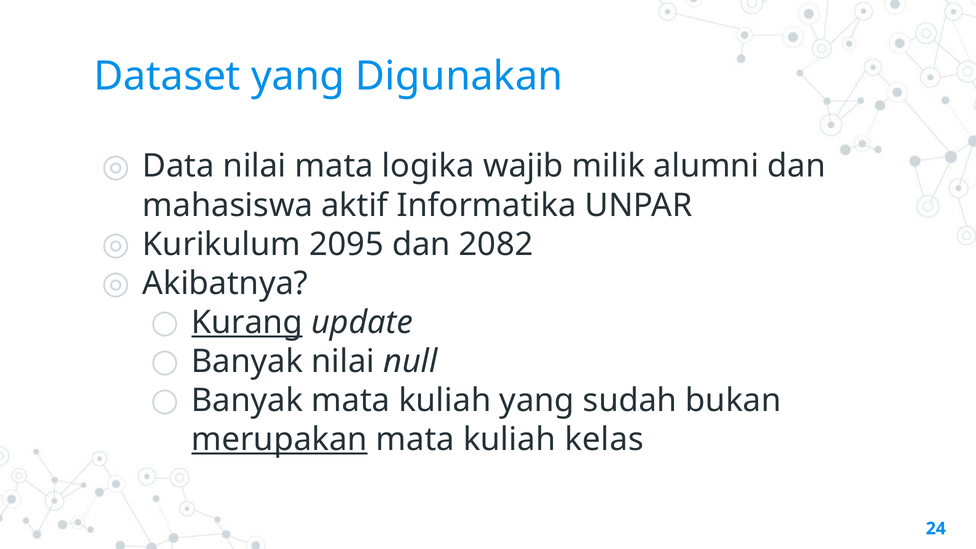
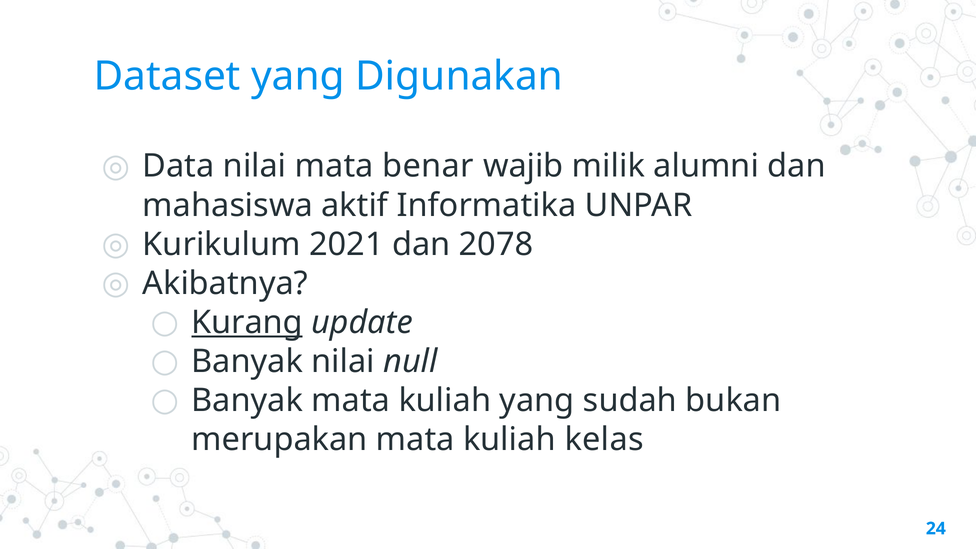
logika: logika -> benar (428, 166)
2095: 2095 -> 2021 (346, 244)
2082: 2082 -> 2078 (496, 244)
merupakan underline: present -> none (279, 440)
